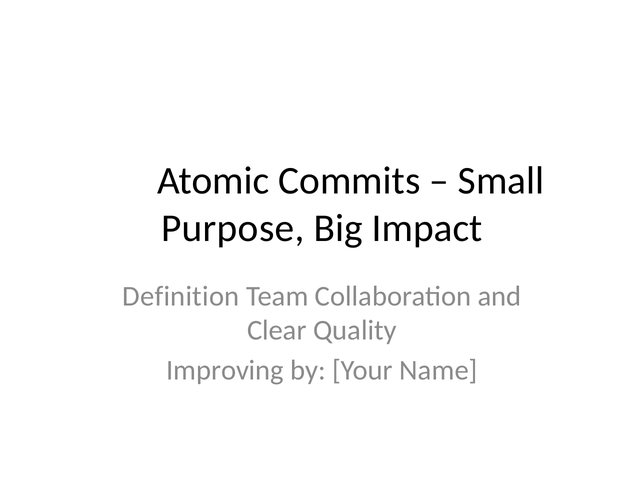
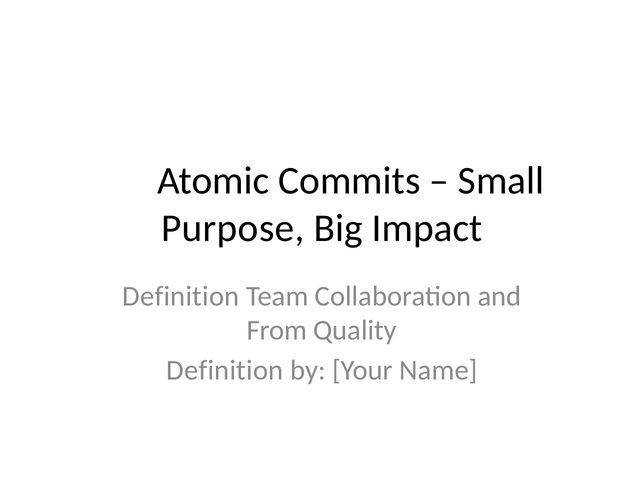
Clear: Clear -> From (277, 330)
Improving: Improving -> Definition (225, 371)
